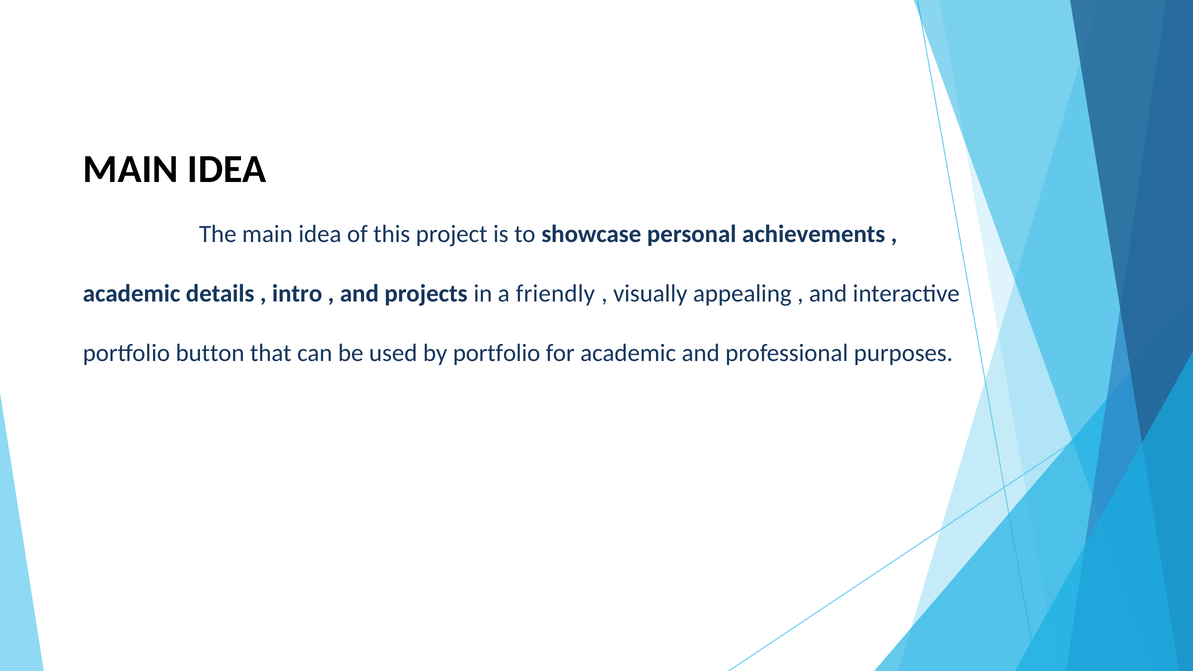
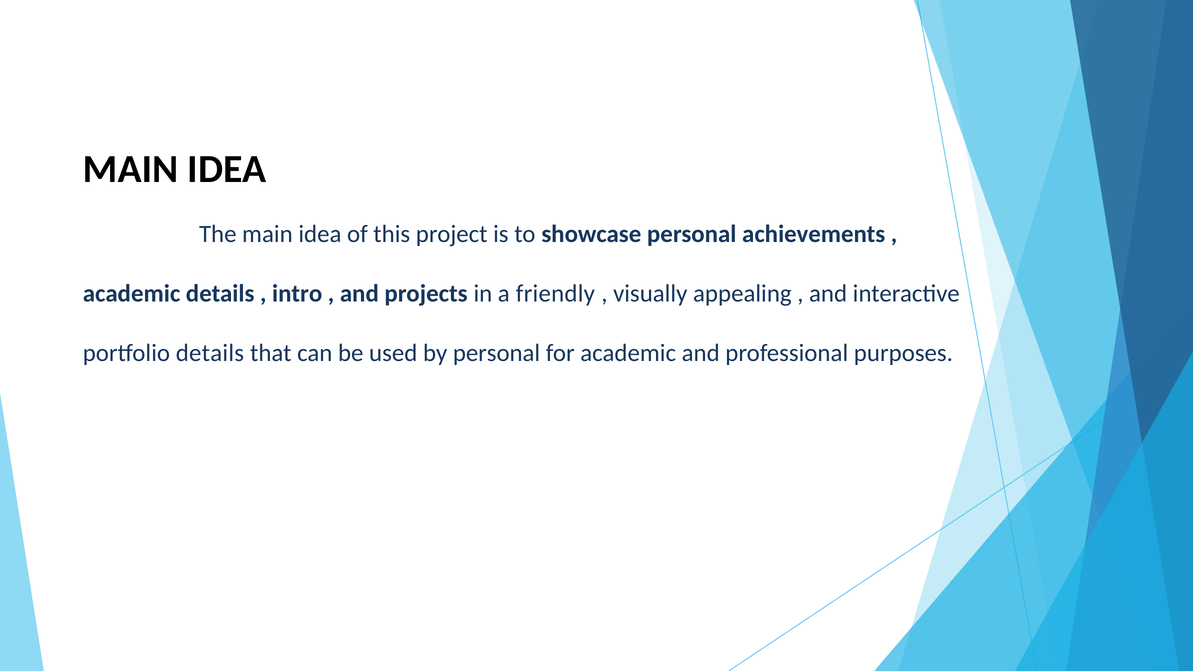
portfolio button: button -> details (210, 353)
by portfolio: portfolio -> personal (497, 353)
